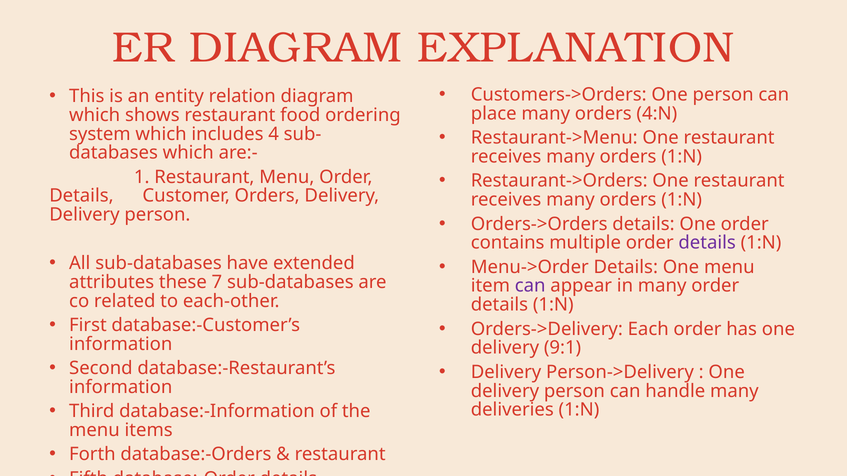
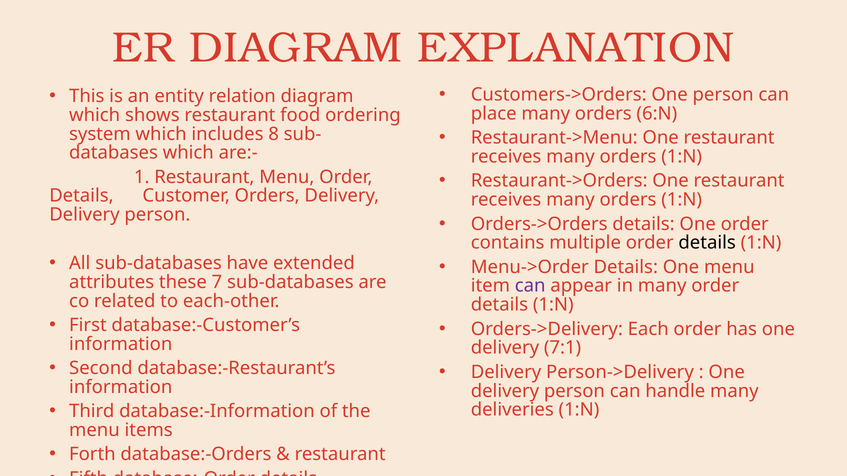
4:N: 4:N -> 6:N (657, 114)
4: 4 -> 8 (274, 134)
details colour: purple -> black (707, 243)
9:1: 9:1 -> 7:1 (563, 348)
